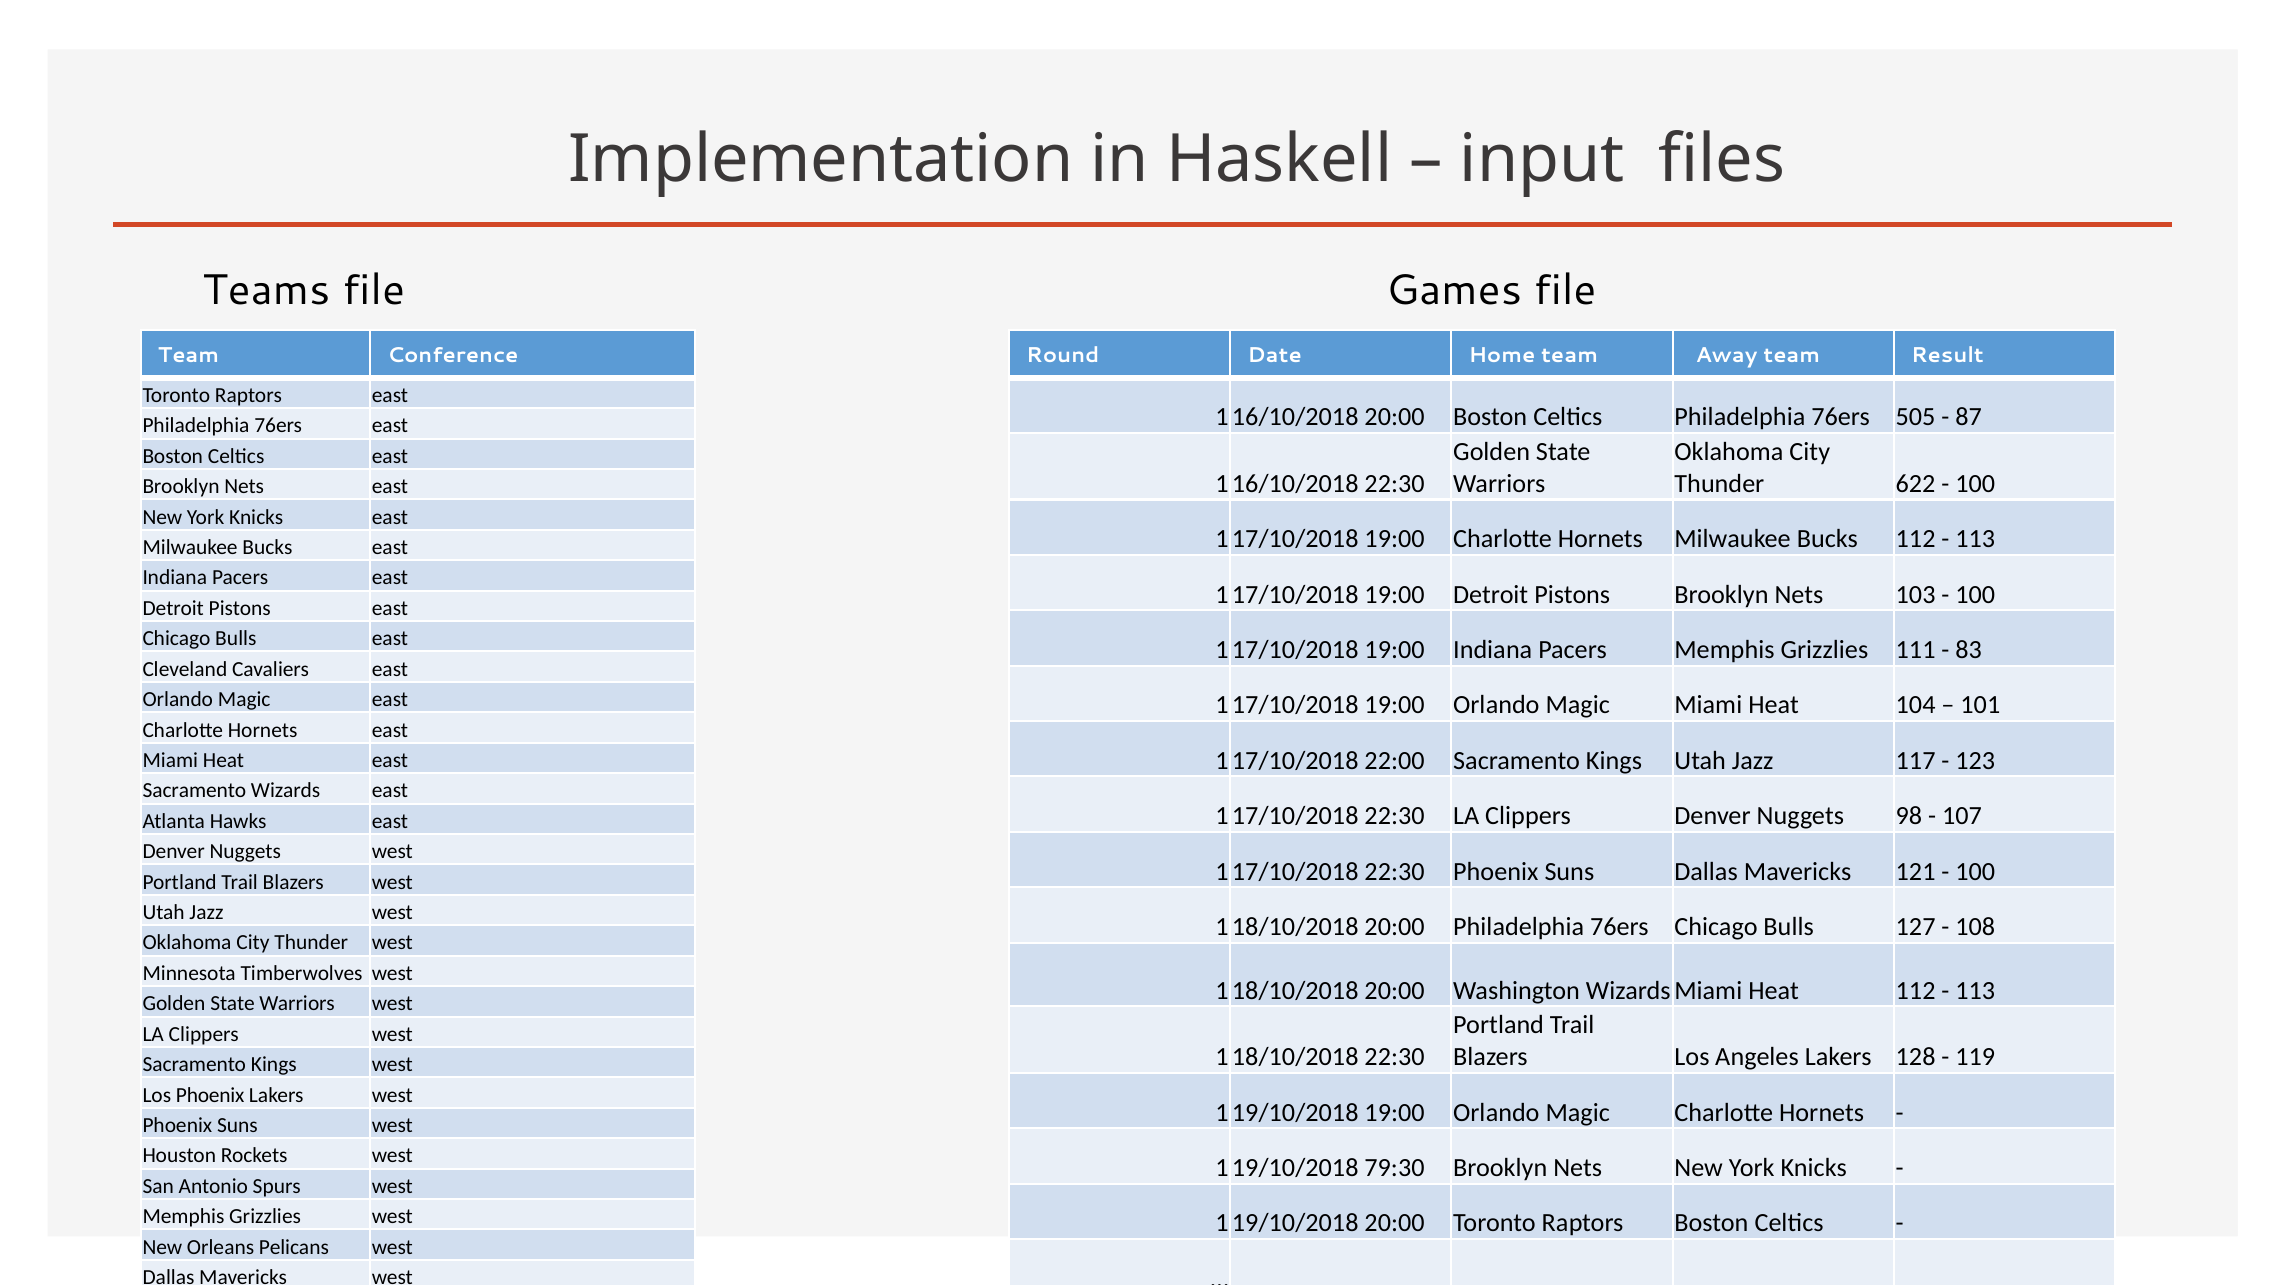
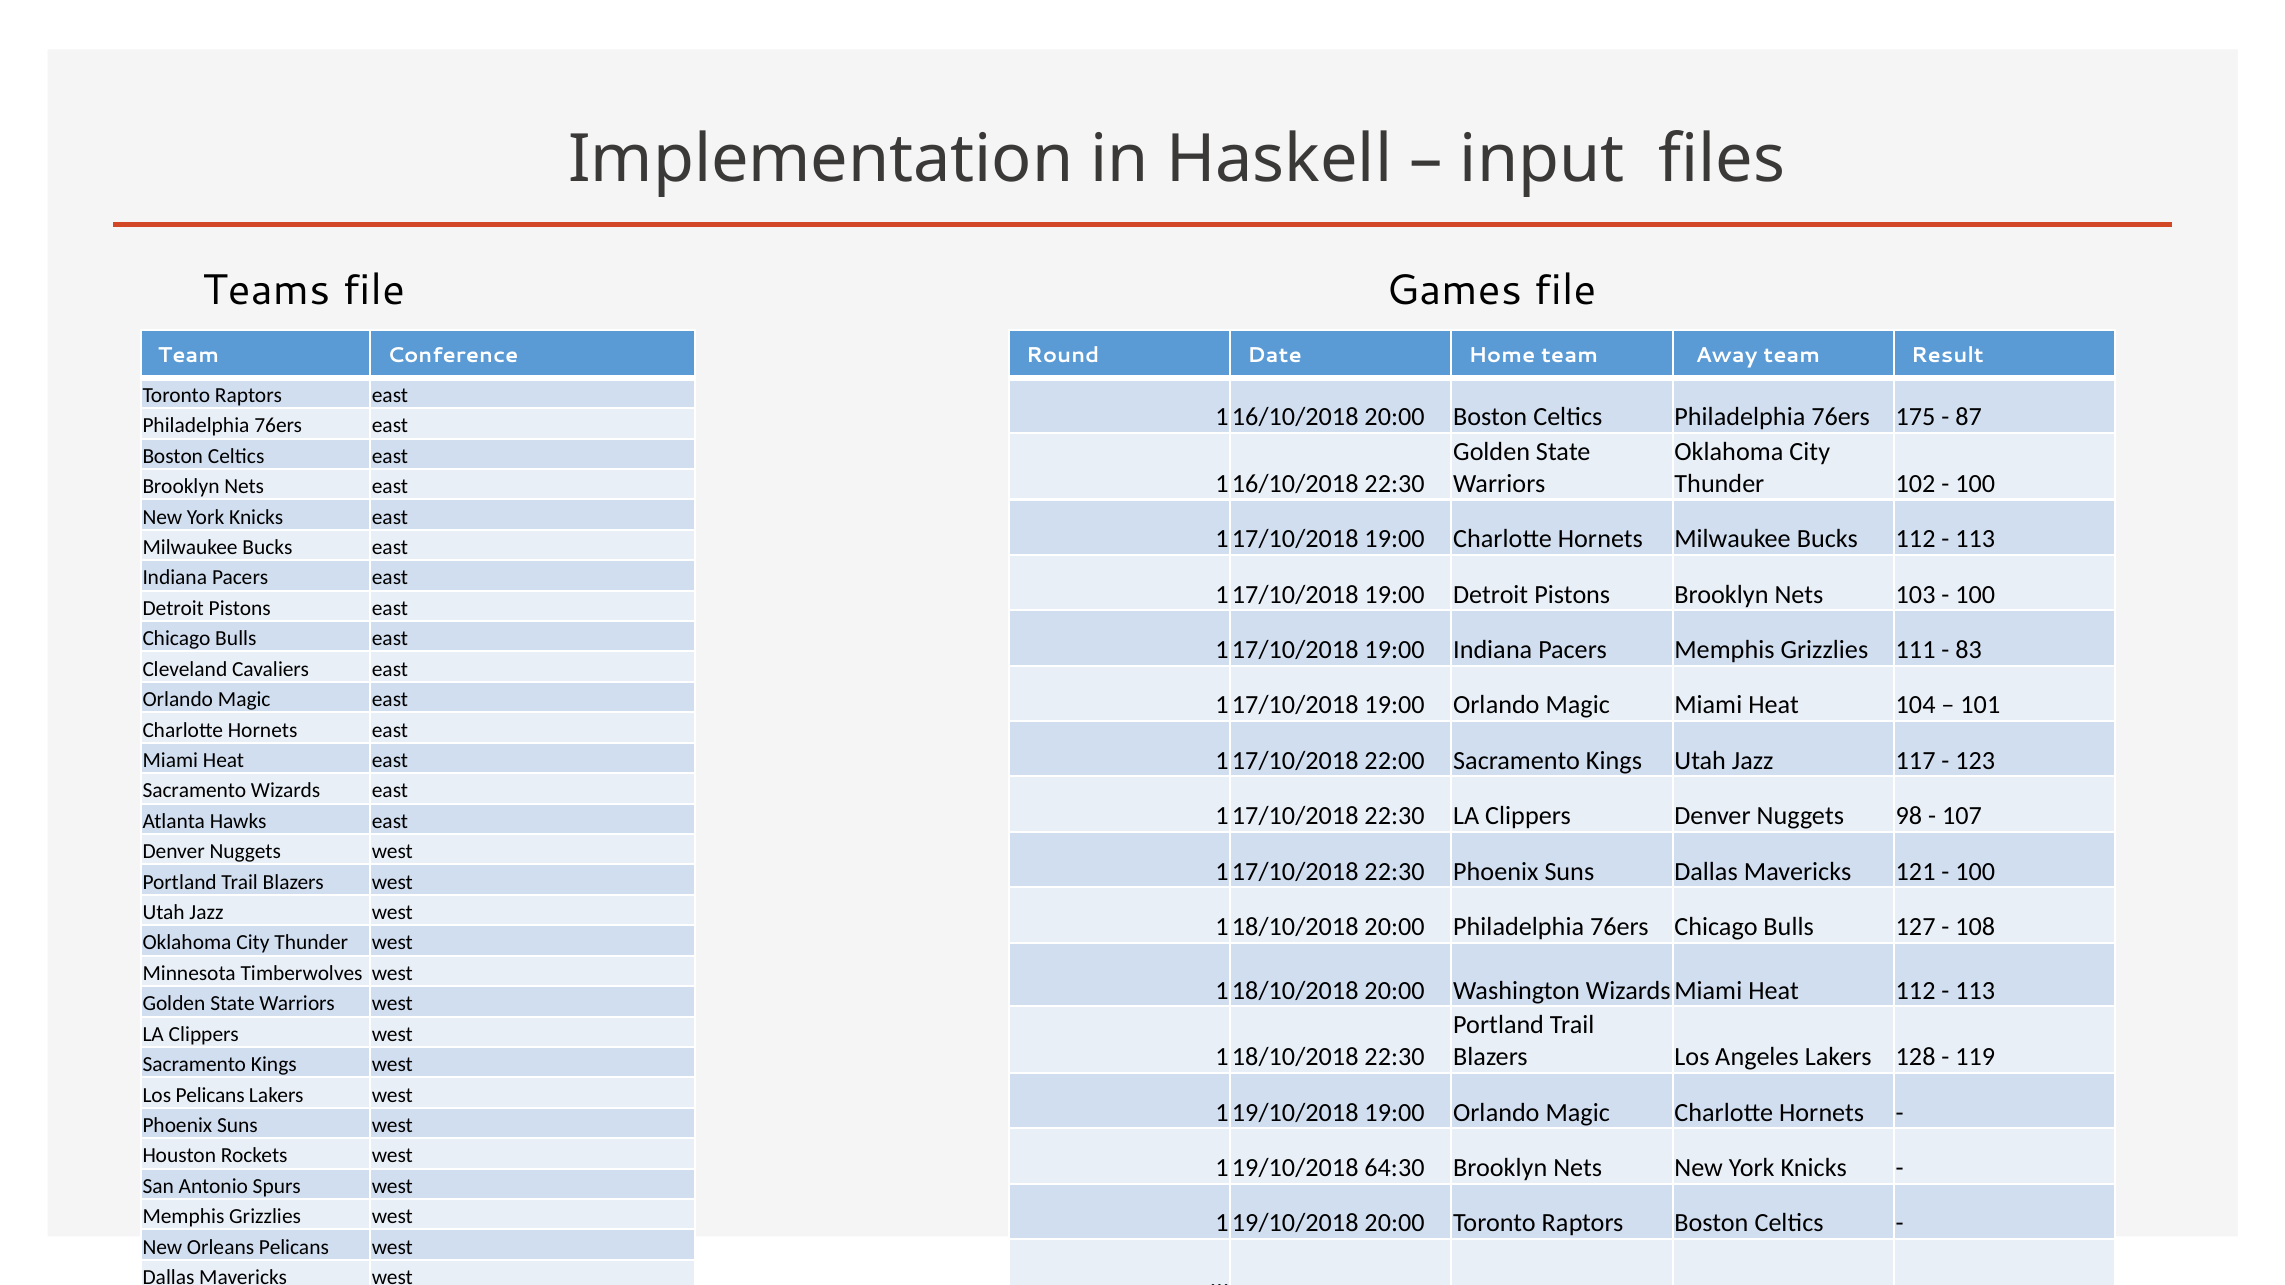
505: 505 -> 175 (1916, 417)
622: 622 -> 102 (1916, 484)
Los Phoenix: Phoenix -> Pelicans (210, 1095)
79:30: 79:30 -> 64:30 (1394, 1168)
